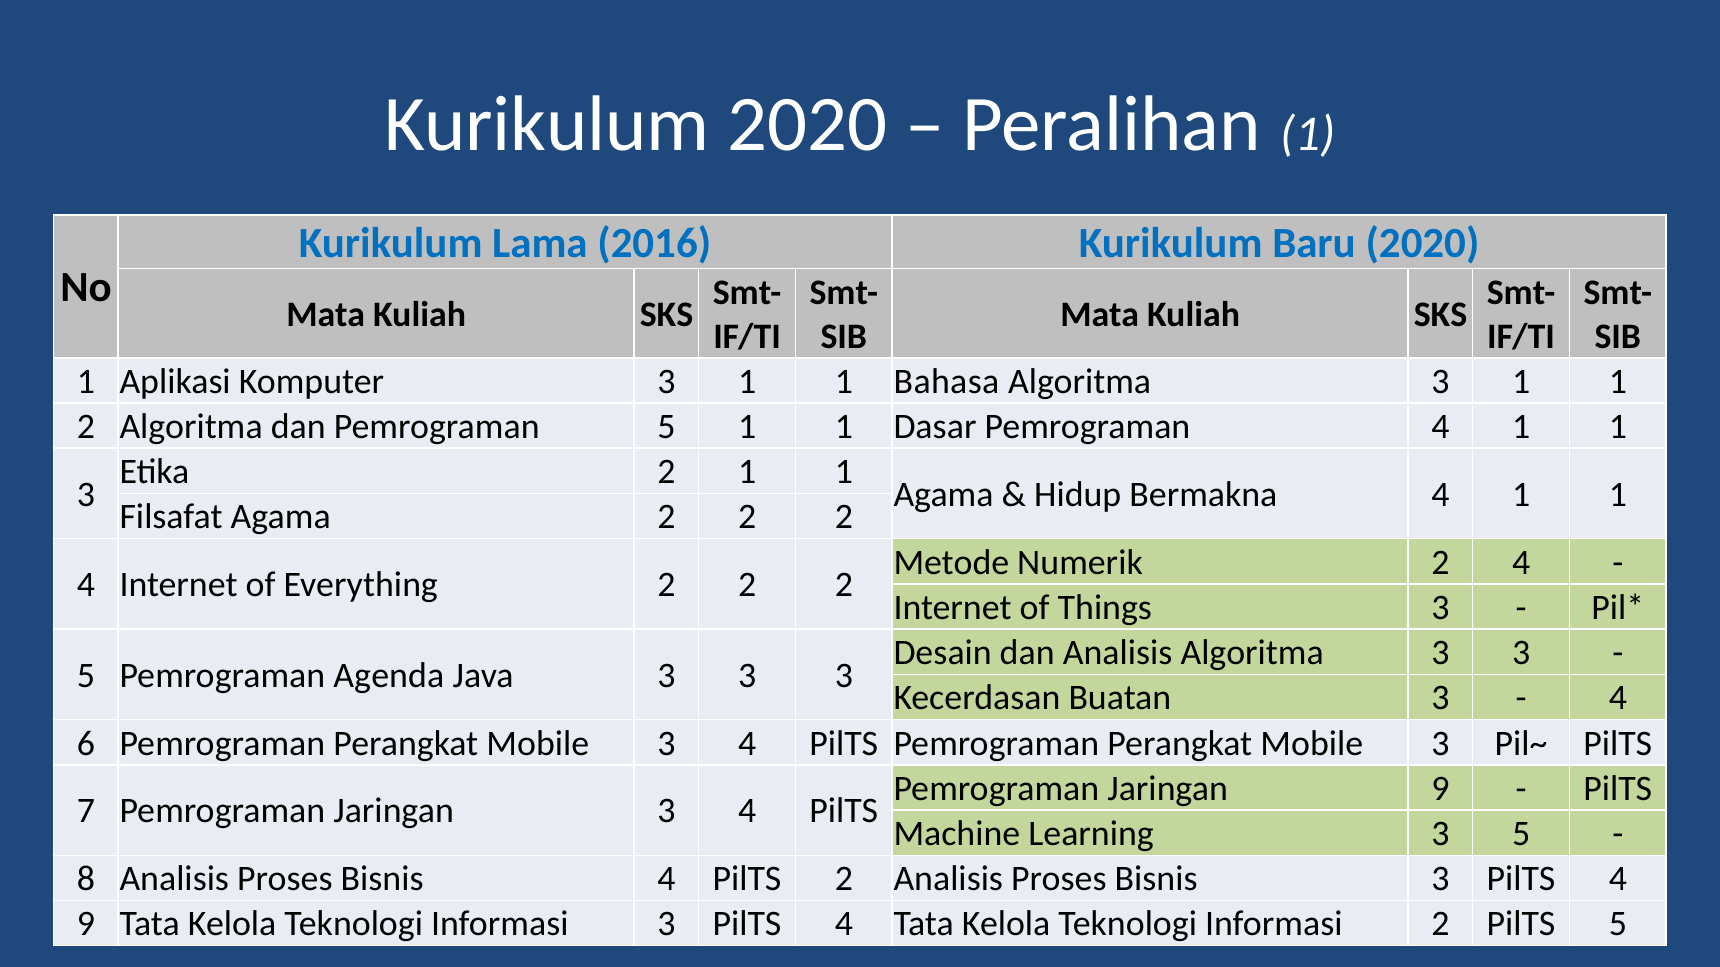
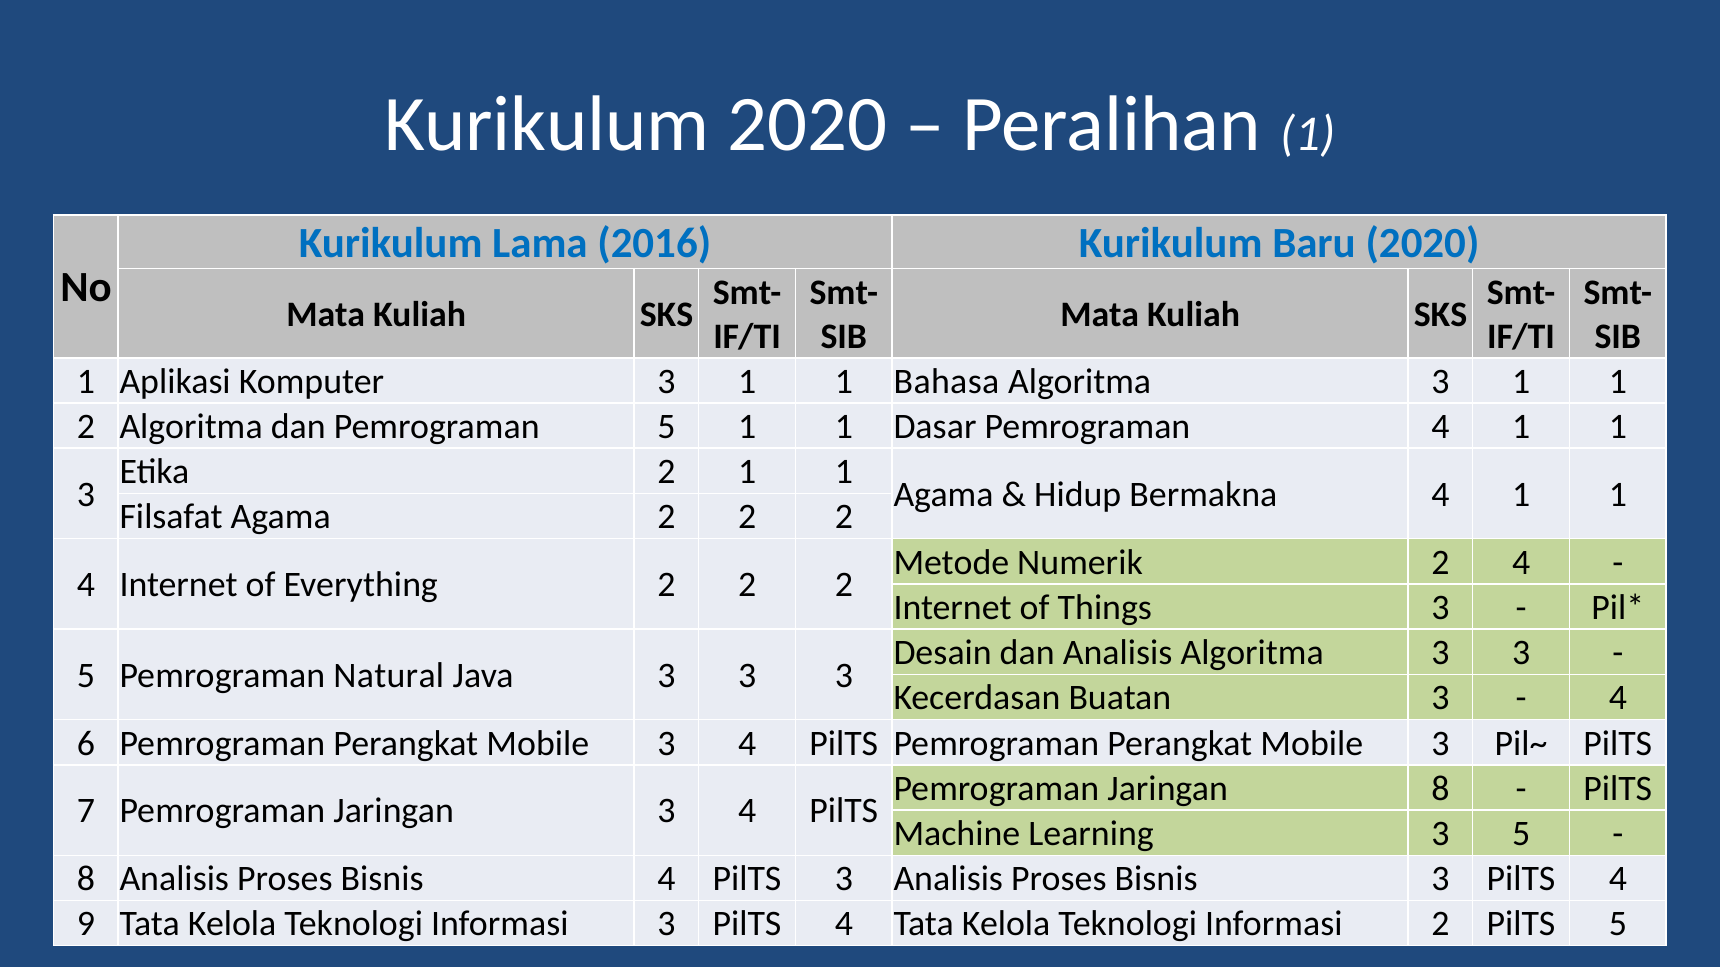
Agenda: Agenda -> Natural (389, 676)
Jaringan 9: 9 -> 8 (1441, 789)
PilTS 2: 2 -> 3 (844, 879)
